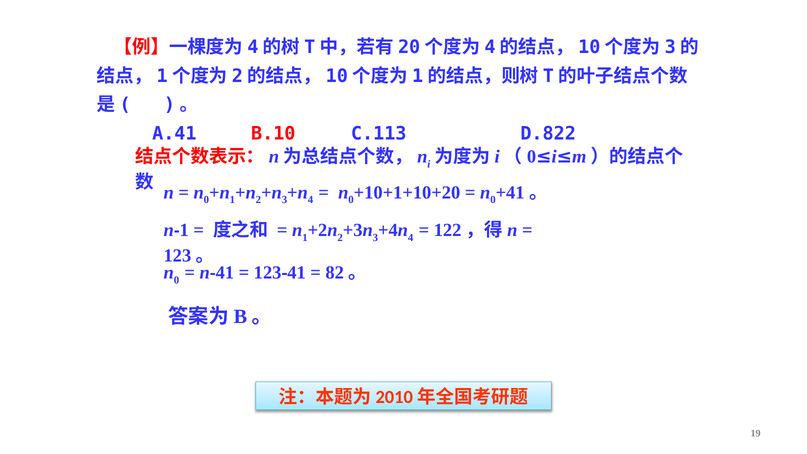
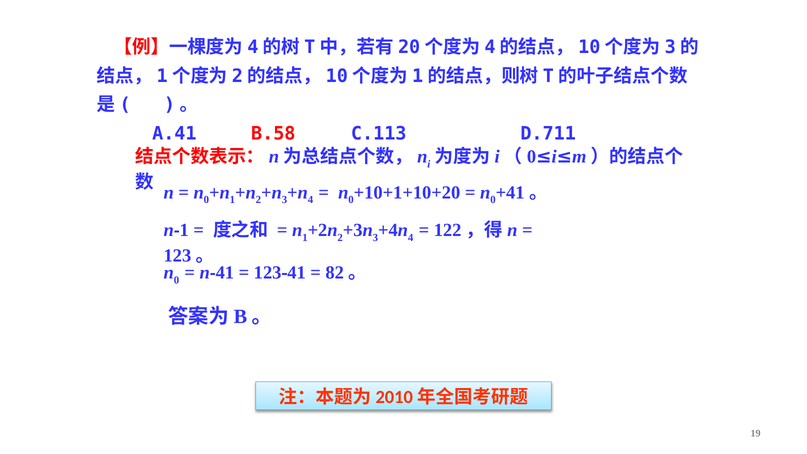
B.10: B.10 -> B.58 (273, 134)
D.822: D.822 -> D.711 (548, 134)
